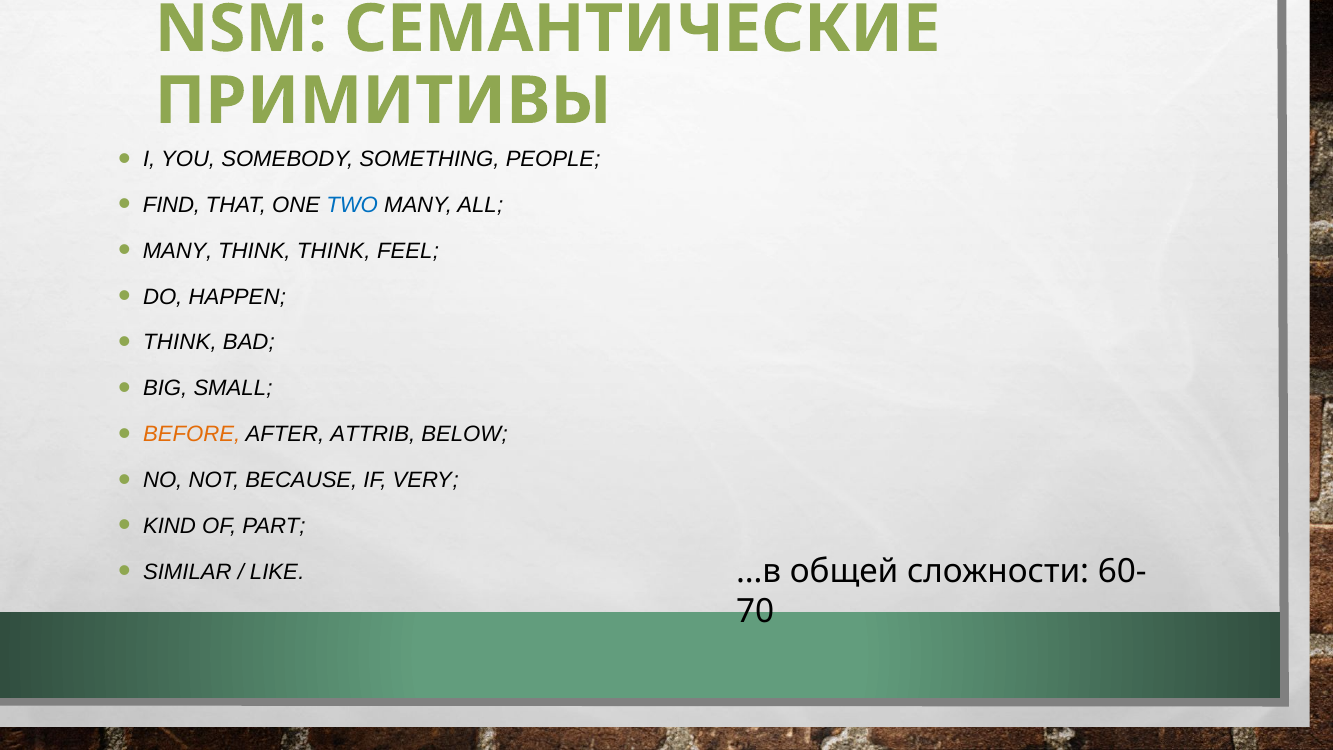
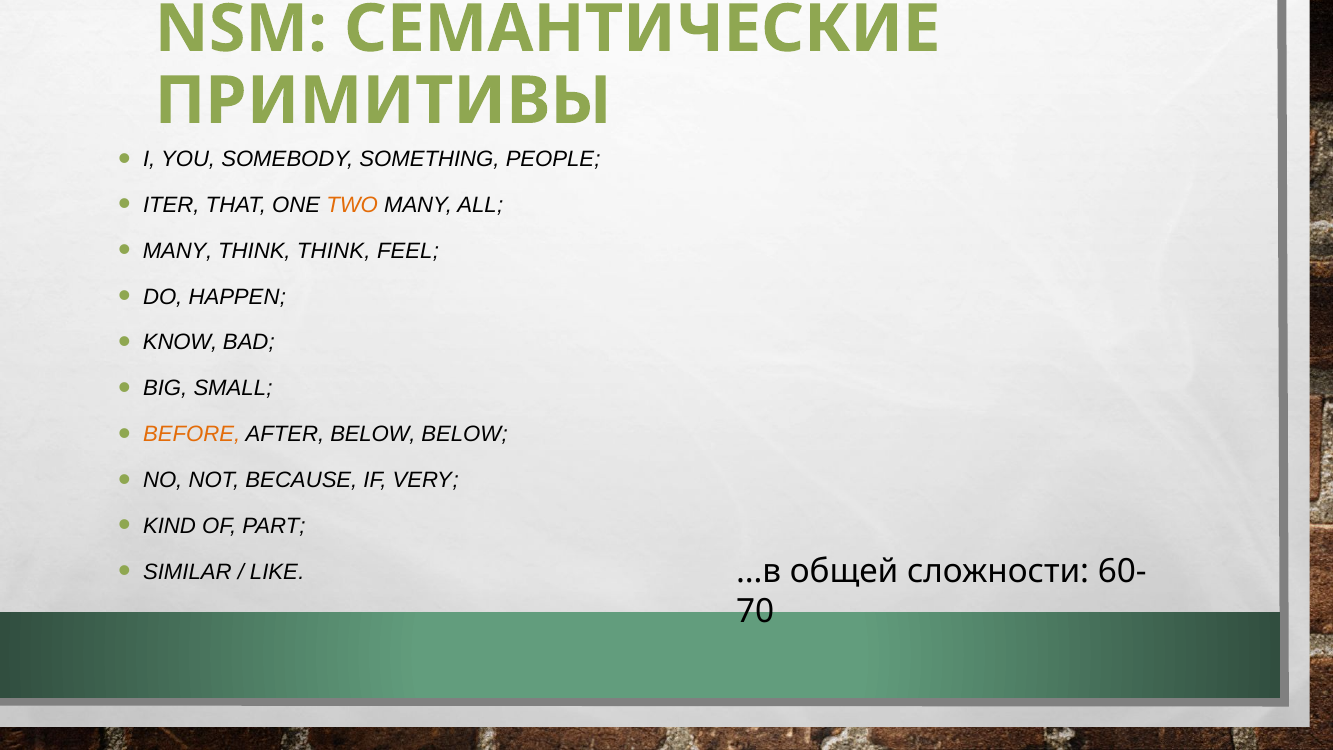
FIND: FIND -> ITER (171, 205)
TWO colour: blue -> orange (352, 205)
THINK: THINK -> KNOW (180, 343)
AFTER ATTRIB: ATTRIB -> BELOW (373, 434)
